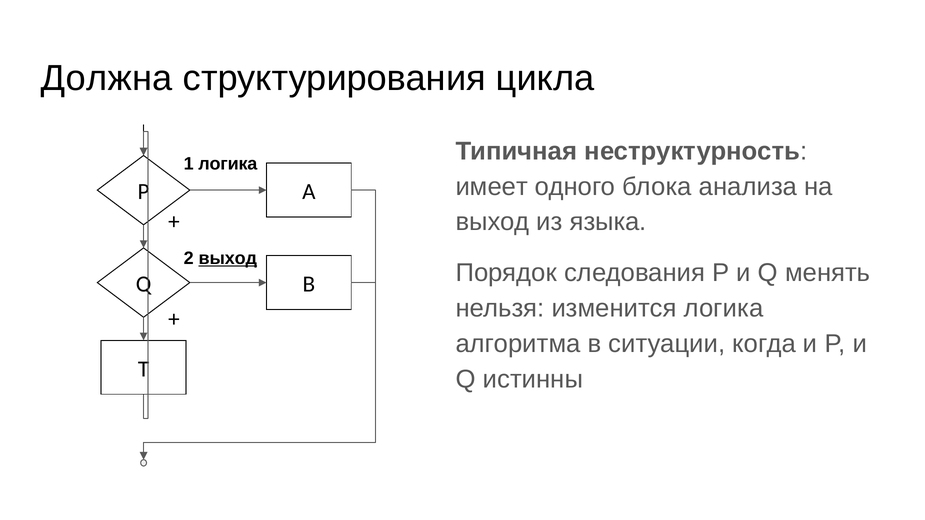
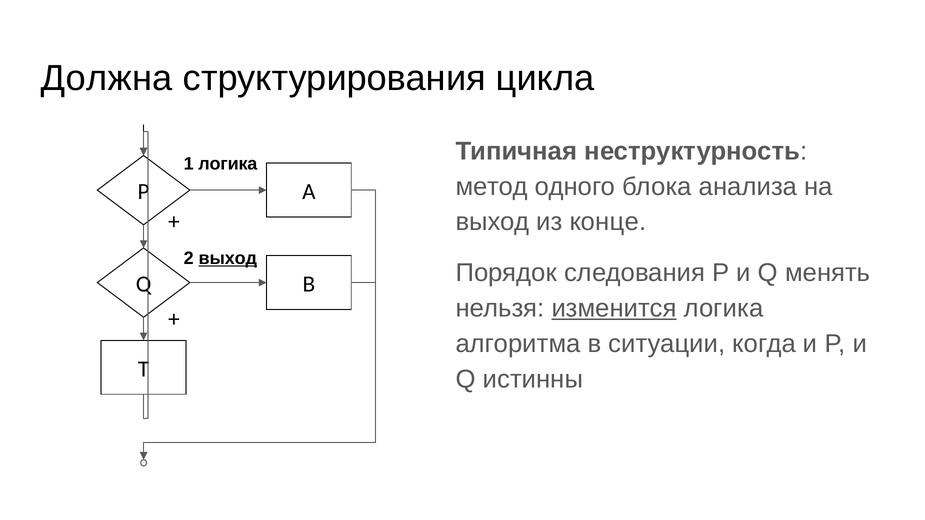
имеет: имеет -> метод (492, 187)
языка: языка -> конце (608, 222)
изменится underline: none -> present (614, 308)
